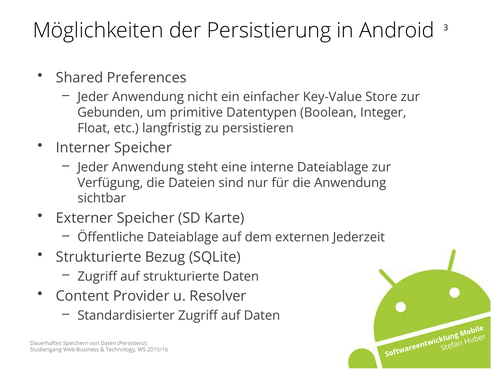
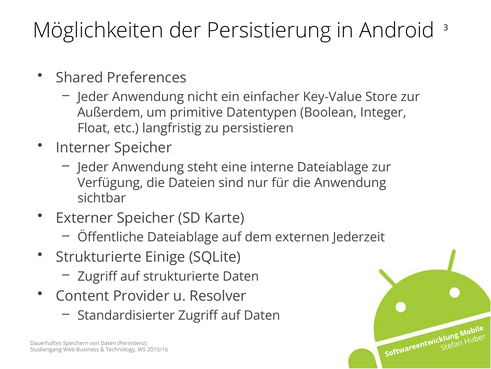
Gebunden: Gebunden -> Außerdem (110, 112)
Bezug: Bezug -> Einige (165, 257)
